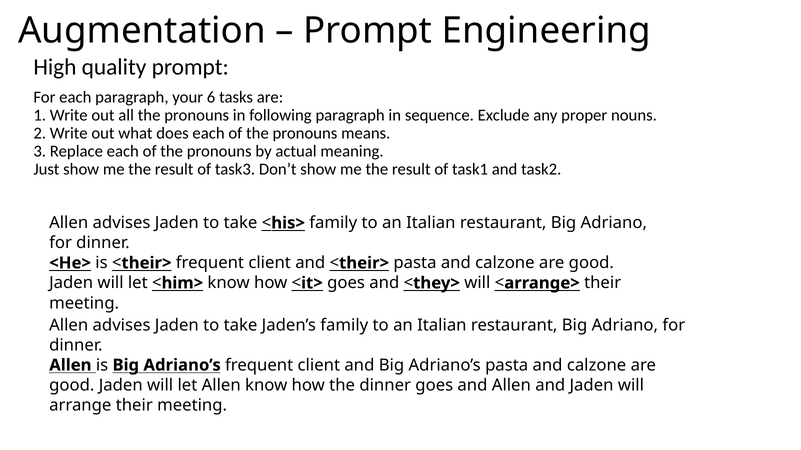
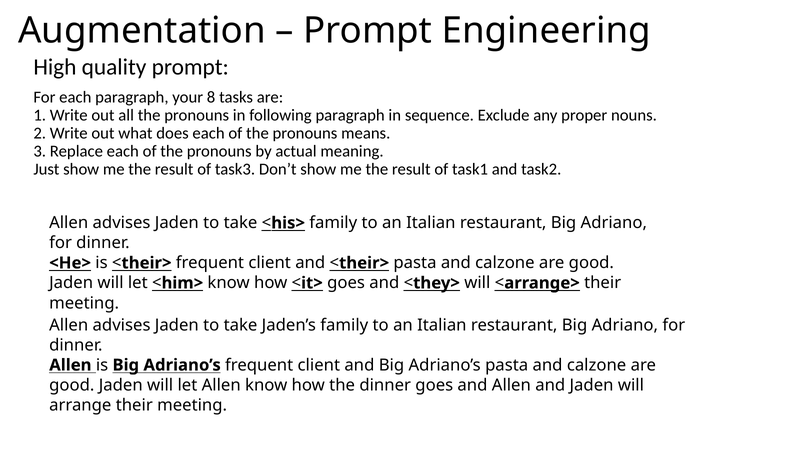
6: 6 -> 8 (211, 97)
